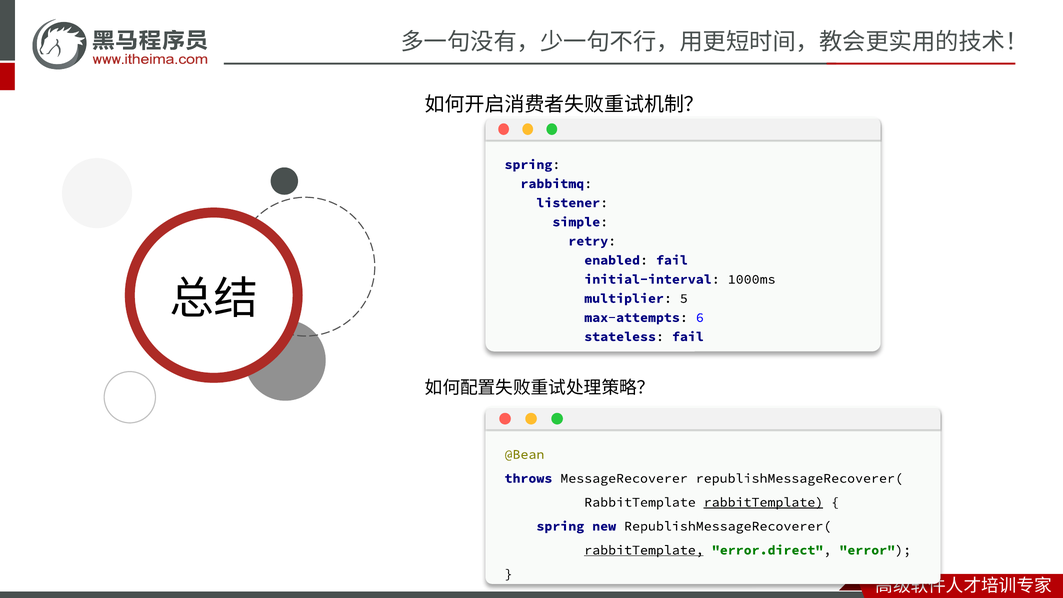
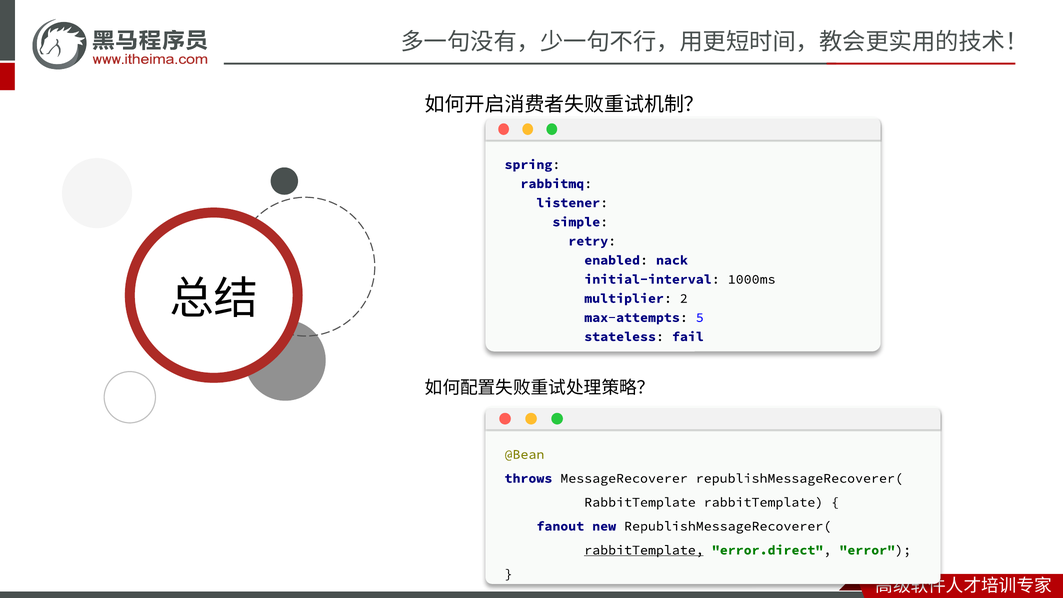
enabled fail: fail -> nack (672, 260)
5: 5 -> 2 (684, 298)
6: 6 -> 5 (700, 317)
rabbitTemplate underline: present -> none (763, 502)
spring: spring -> fanout (560, 526)
